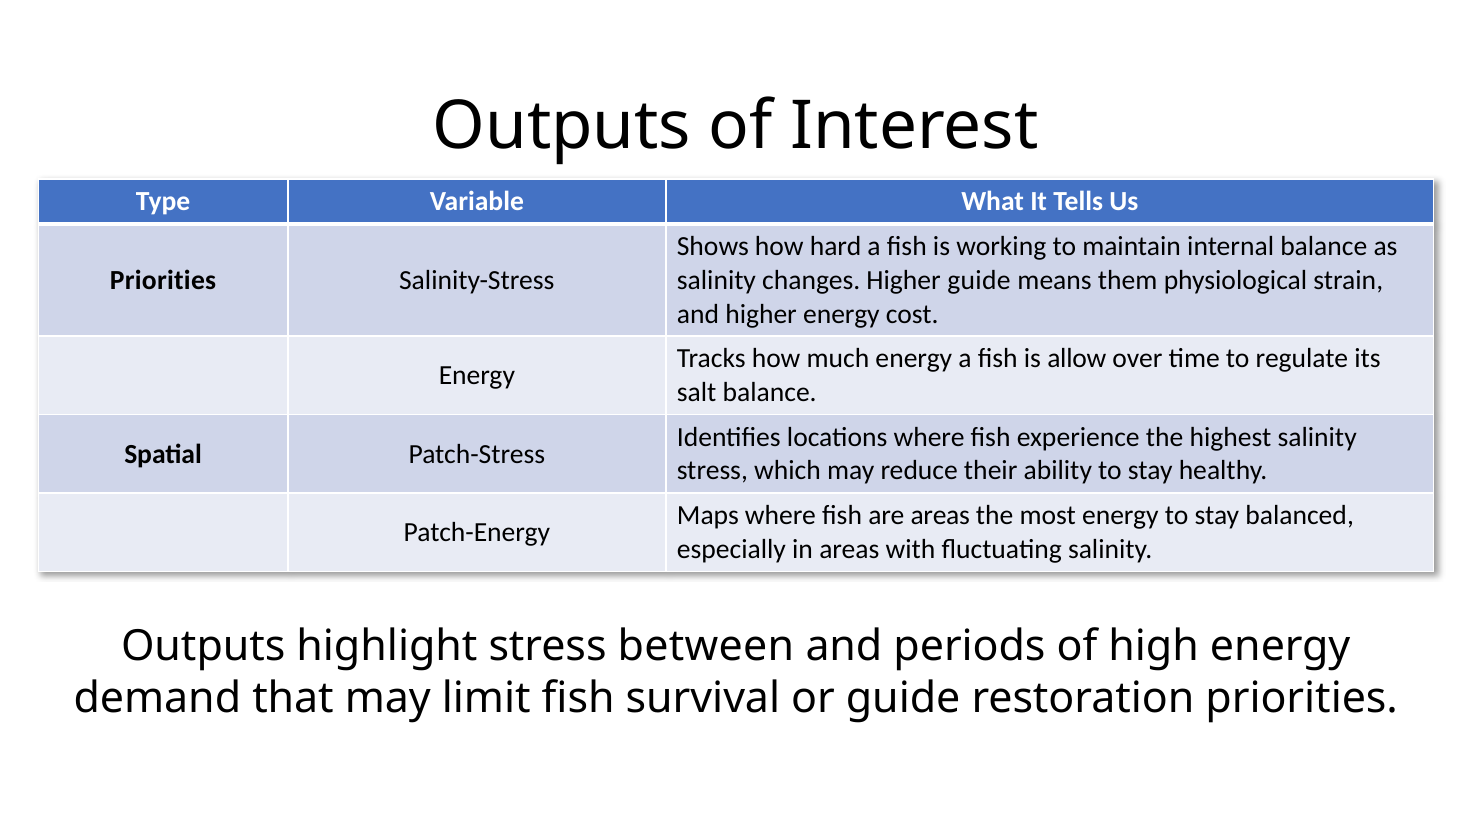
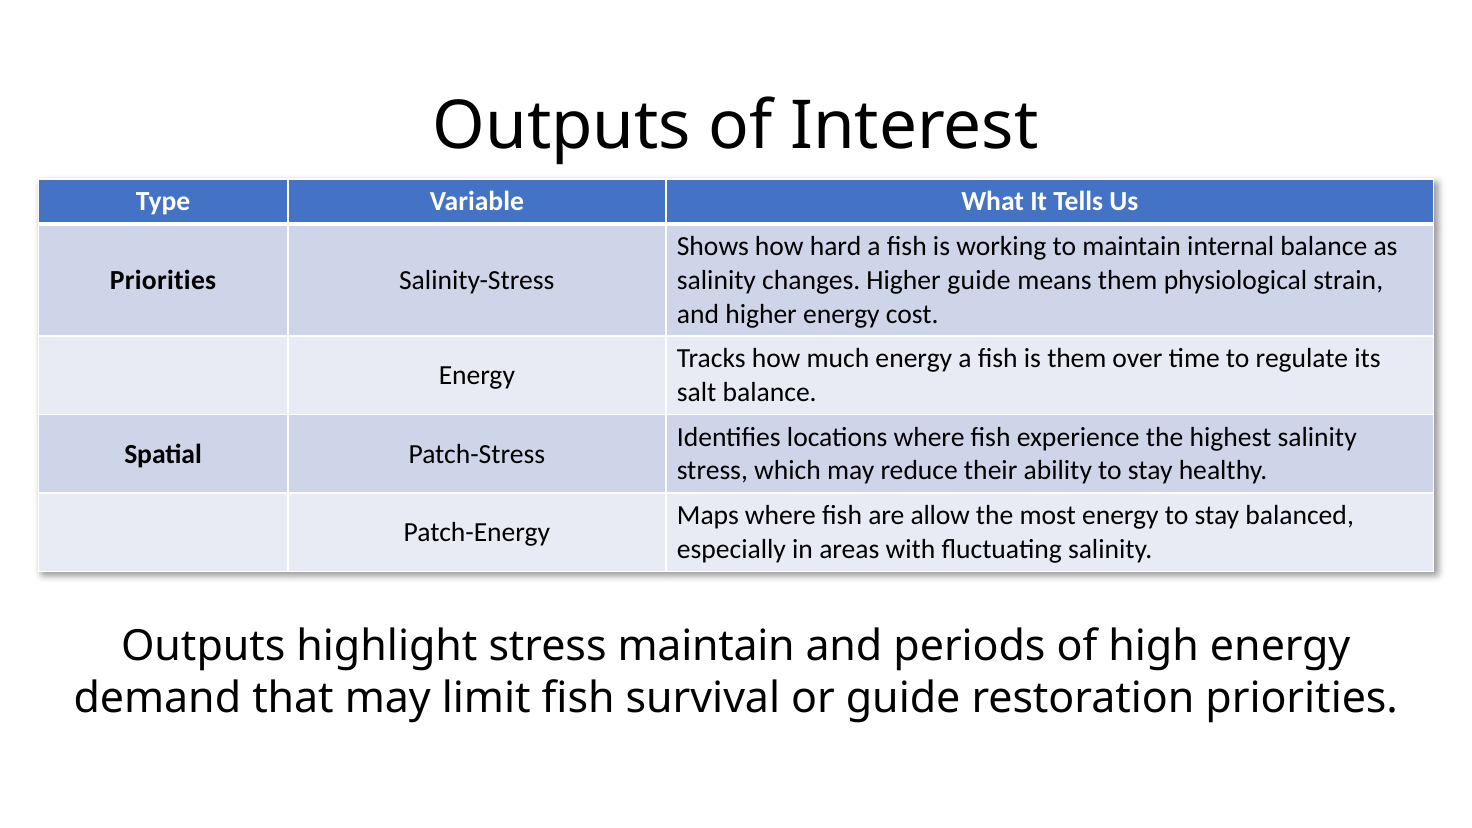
is allow: allow -> them (1077, 359)
are areas: areas -> allow (940, 516)
stress between: between -> maintain (706, 647)
